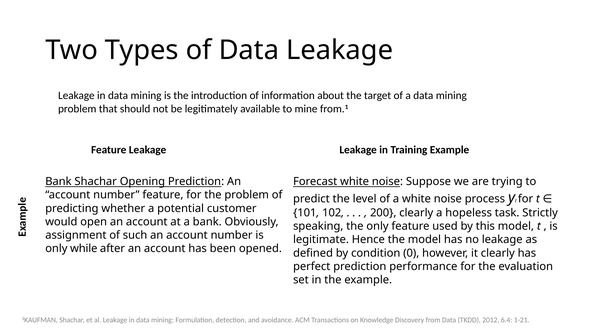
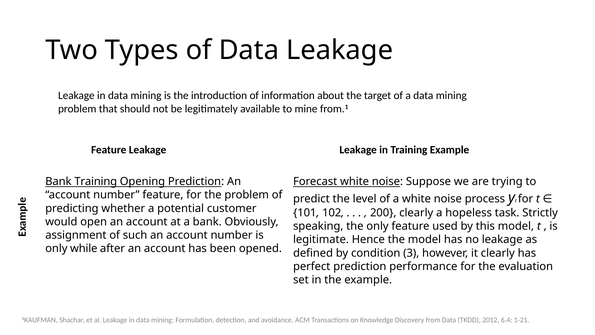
Bank Shachar: Shachar -> Training (96, 181)
0: 0 -> 3 (411, 253)
